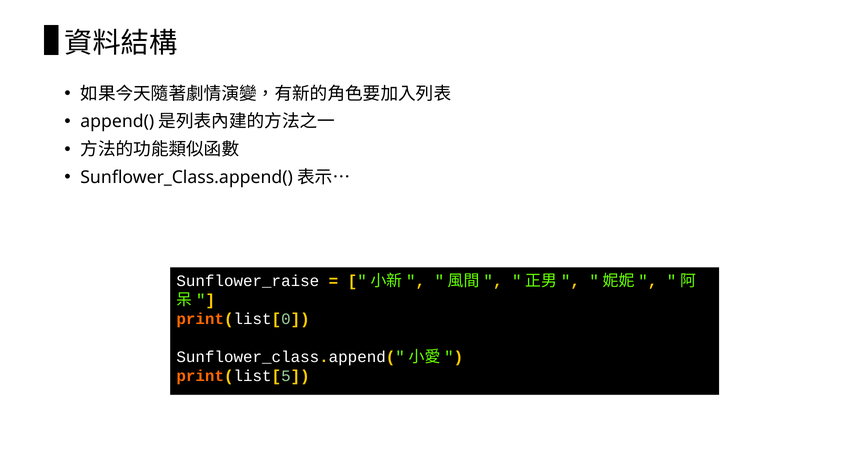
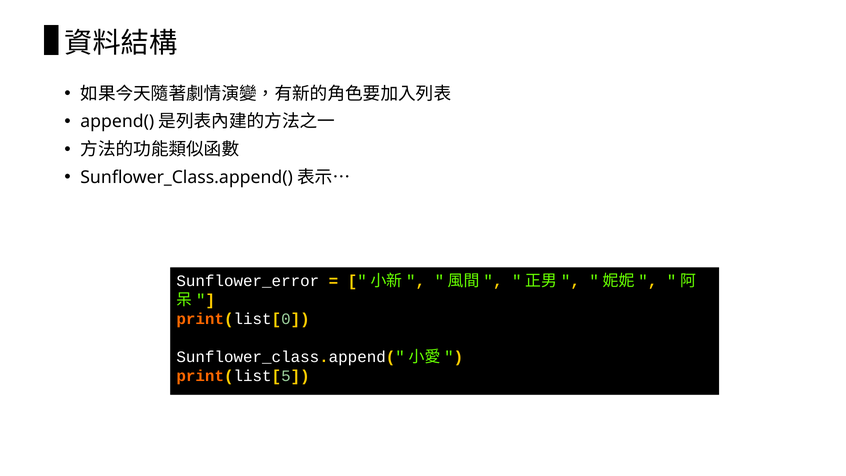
Sunflower_raise: Sunflower_raise -> Sunflower_error (248, 281)
